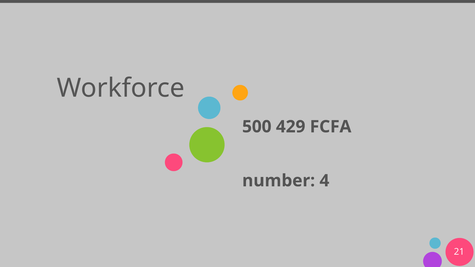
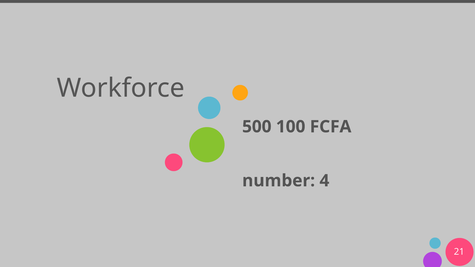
429: 429 -> 100 (291, 127)
